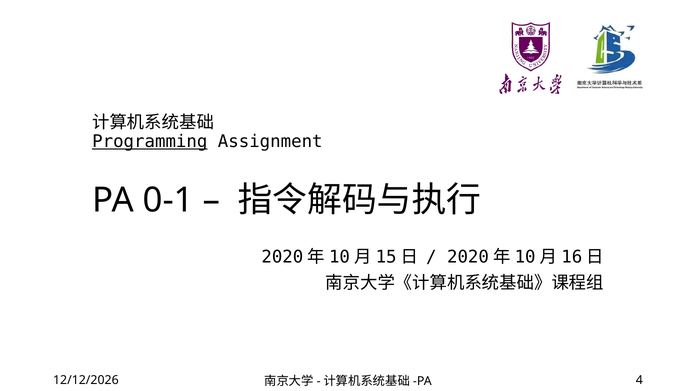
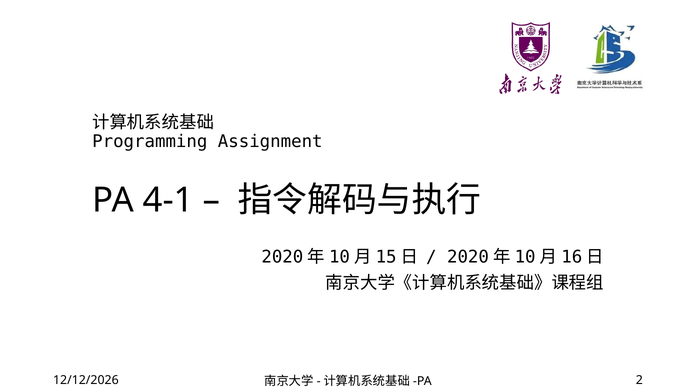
Programming underline: present -> none (150, 142)
0-1: 0-1 -> 4-1 (168, 201)
4: 4 -> 2 (639, 381)
